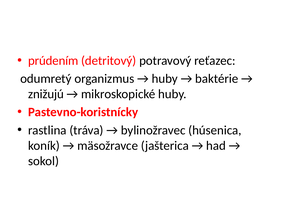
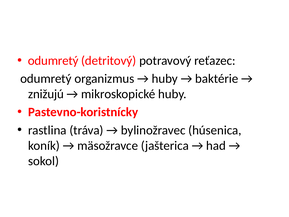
prúdením: prúdením -> odumretý (53, 61)
